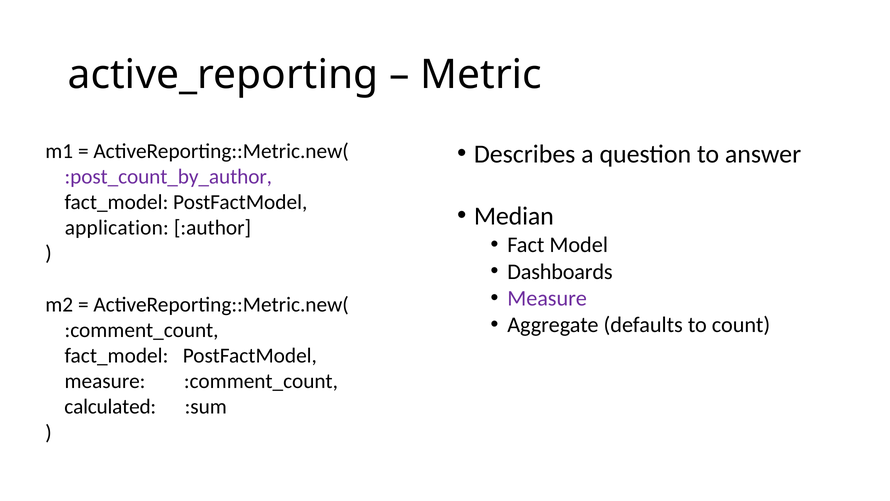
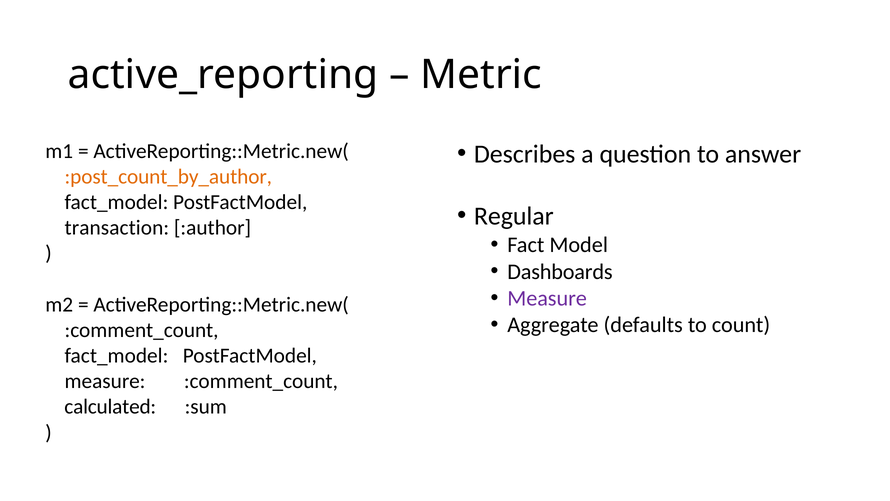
:post_count_by_author colour: purple -> orange (168, 176)
Median: Median -> Regular (514, 216)
application: application -> transaction (117, 228)
